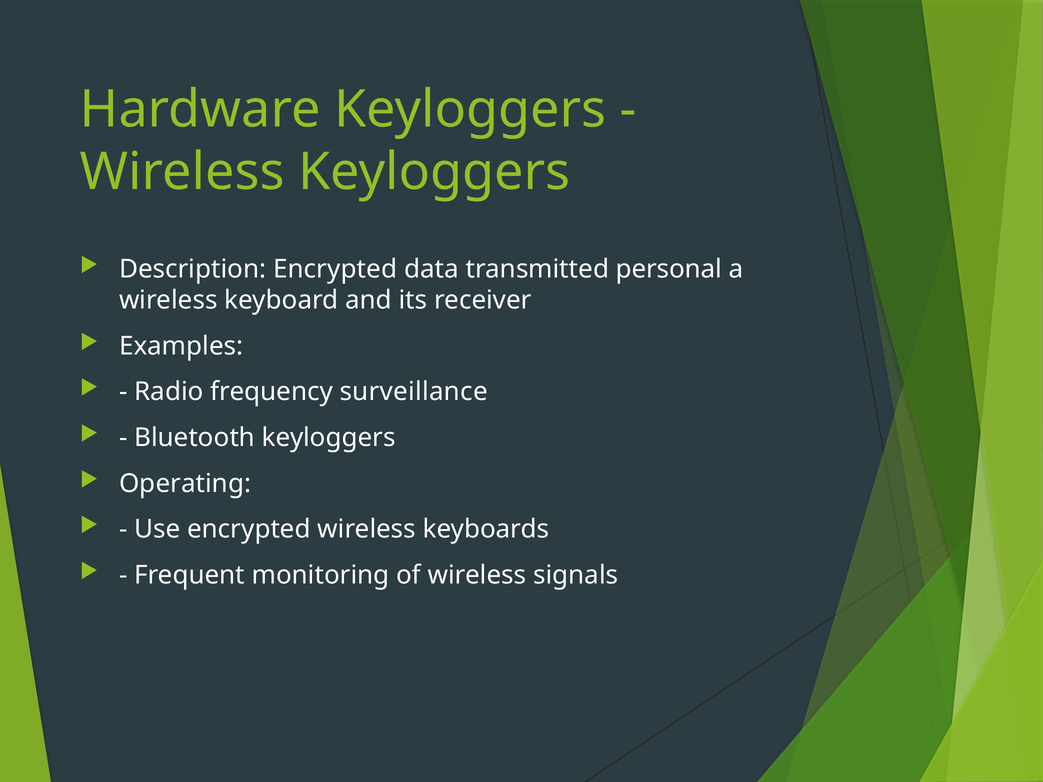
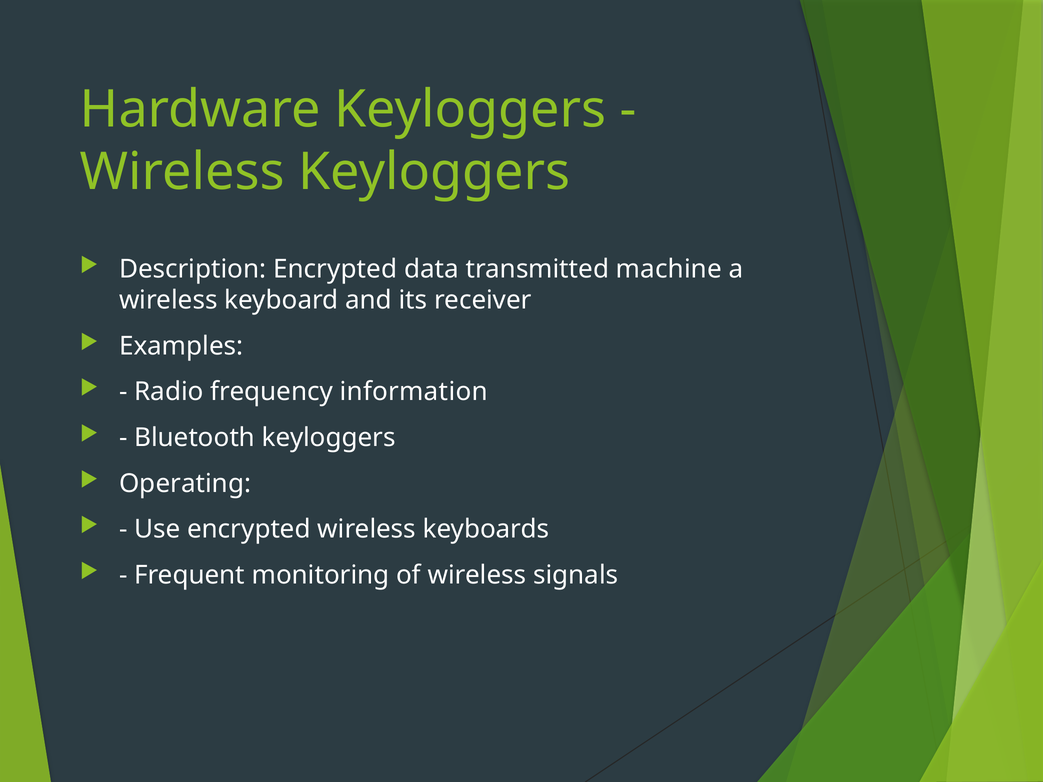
personal: personal -> machine (669, 269)
surveillance: surveillance -> information (414, 392)
